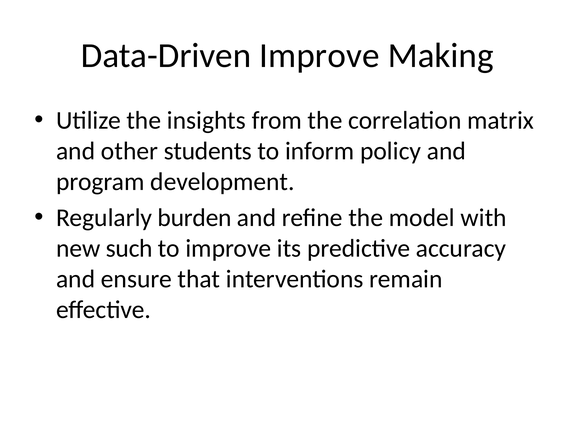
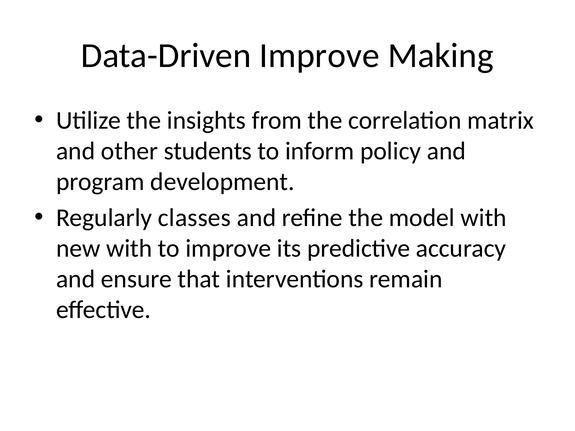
burden: burden -> classes (194, 218)
new such: such -> with (129, 248)
